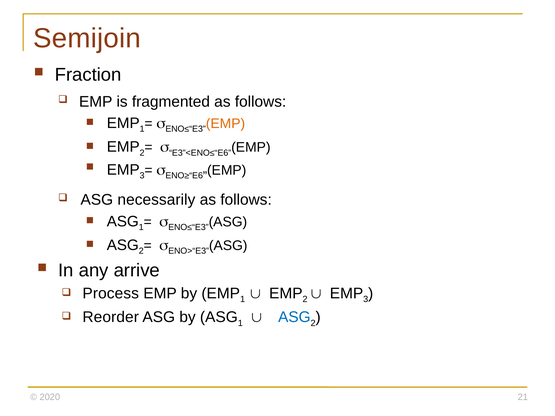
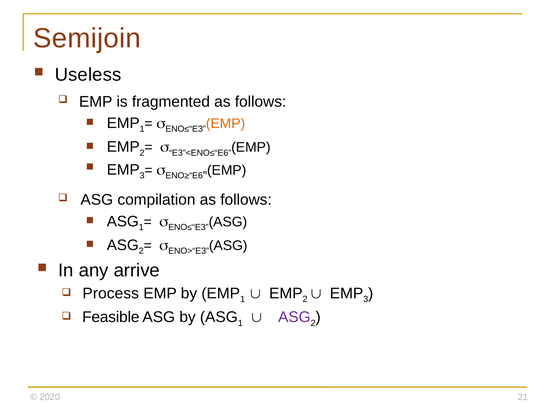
Fraction: Fraction -> Useless (88, 75)
necessarily: necessarily -> compilation (156, 200)
Reorder: Reorder -> Feasible (111, 317)
ASG colour: blue -> purple (294, 317)
